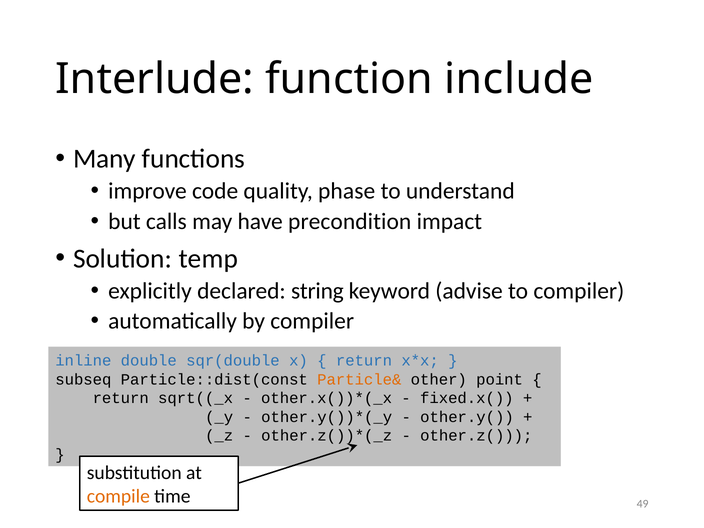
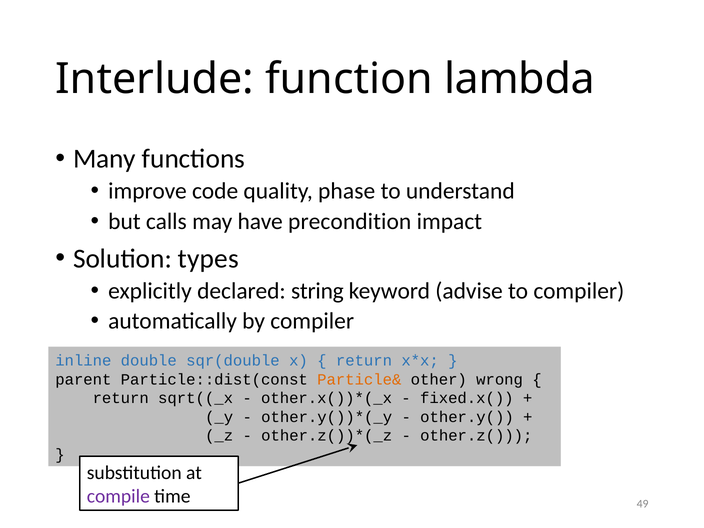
include: include -> lambda (519, 79)
temp: temp -> types (208, 258)
subseq: subseq -> parent (83, 379)
point: point -> wrong (500, 379)
compile colour: orange -> purple (118, 496)
